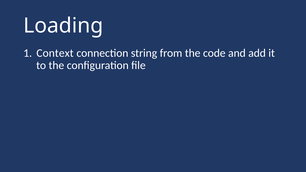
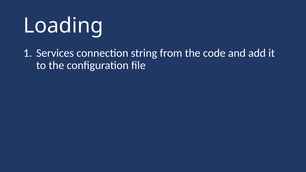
Context: Context -> Services (55, 53)
